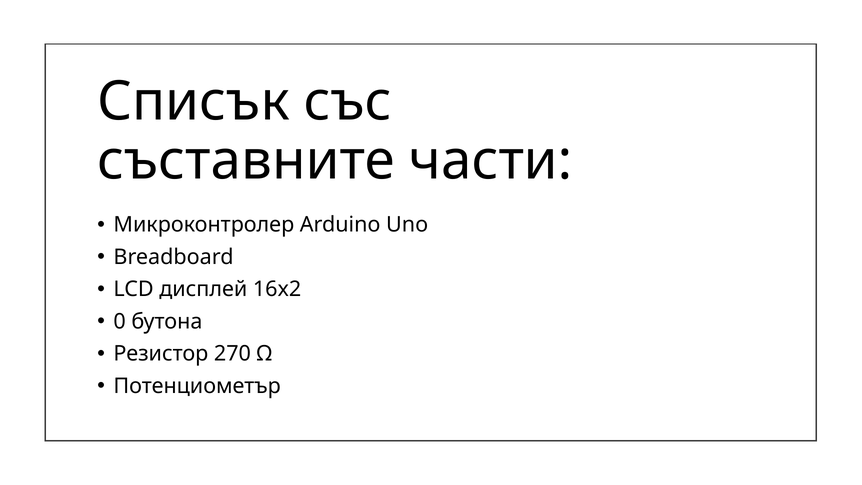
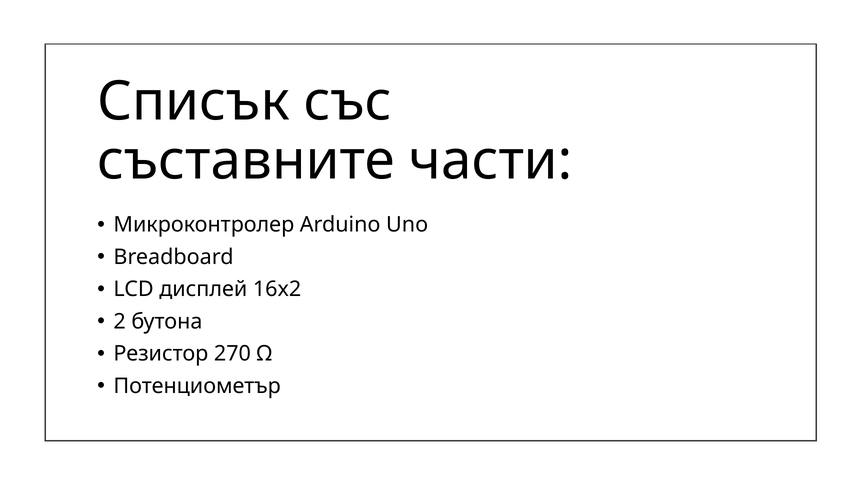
0: 0 -> 2 (120, 321)
